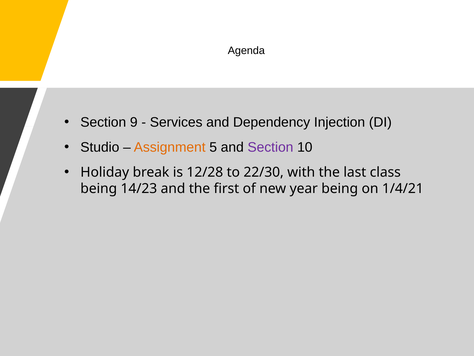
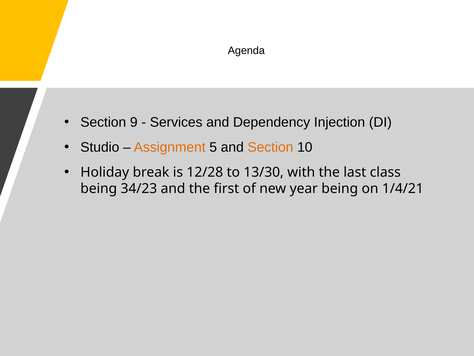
Section colour: purple -> orange (270, 147)
22/30: 22/30 -> 13/30 (264, 172)
14/23: 14/23 -> 34/23 (139, 189)
